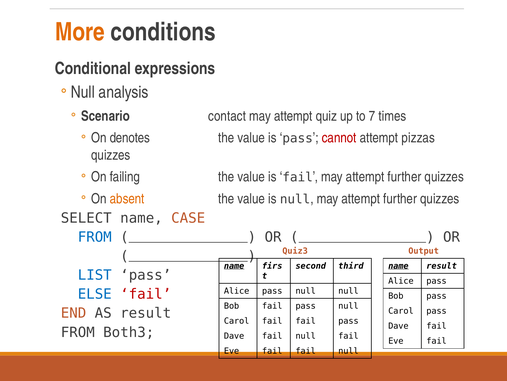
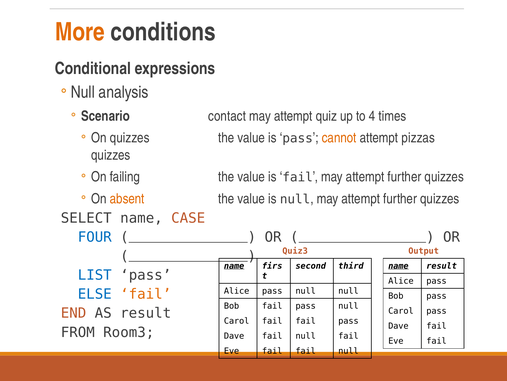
7: 7 -> 4 (372, 116)
On denotes: denotes -> quizzes (130, 138)
cannot colour: red -> orange (339, 138)
FROM: FROM -> FOUR (95, 237)
fail colour: red -> orange (146, 294)
Both3: Both3 -> Room3 (129, 332)
